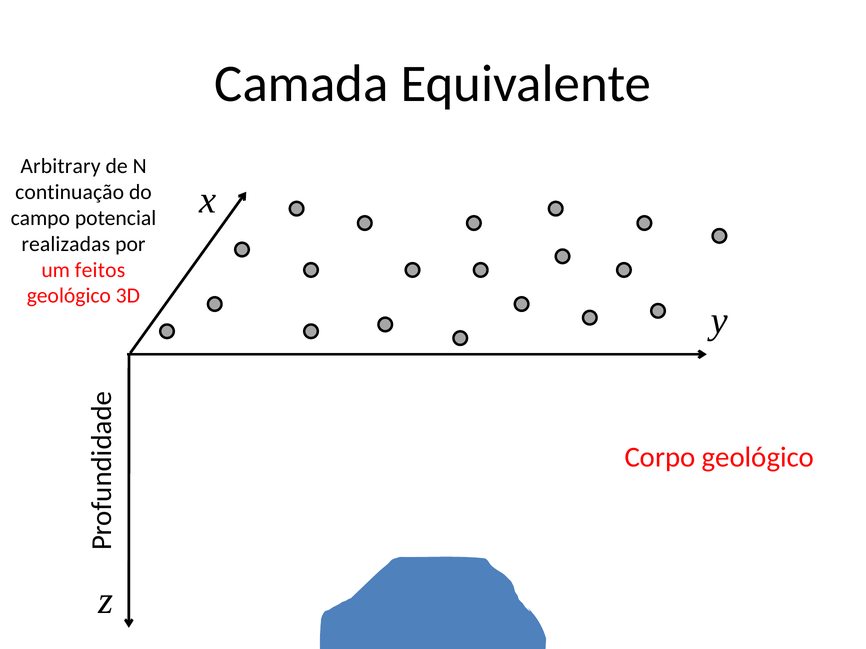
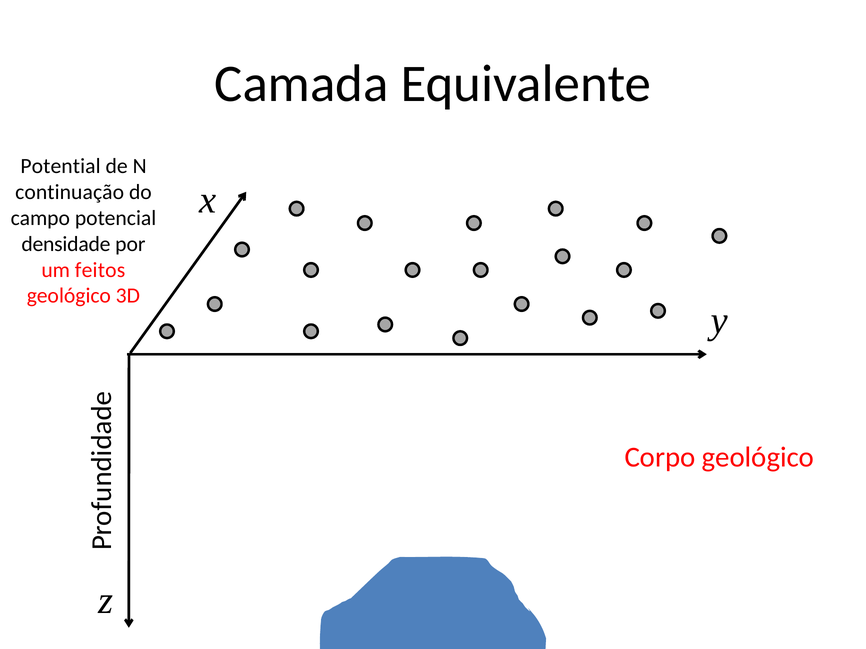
Arbitrary: Arbitrary -> Potential (61, 166)
realizadas: realizadas -> densidade (66, 244)
